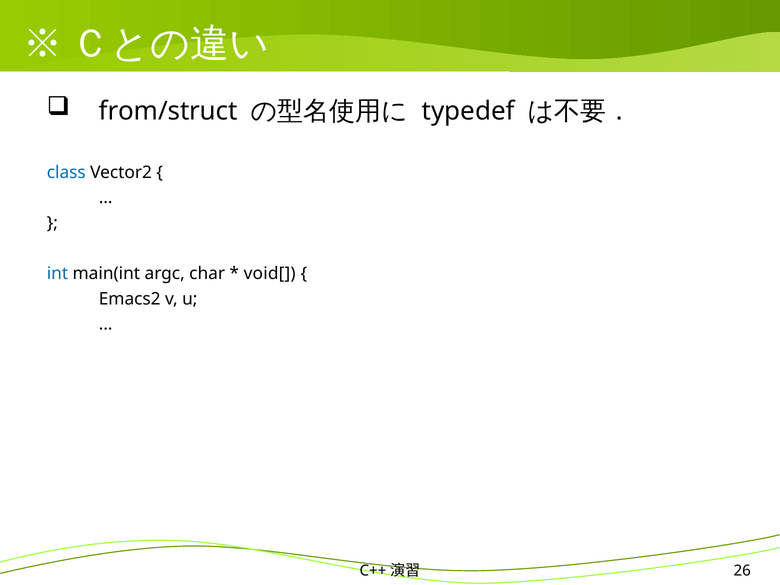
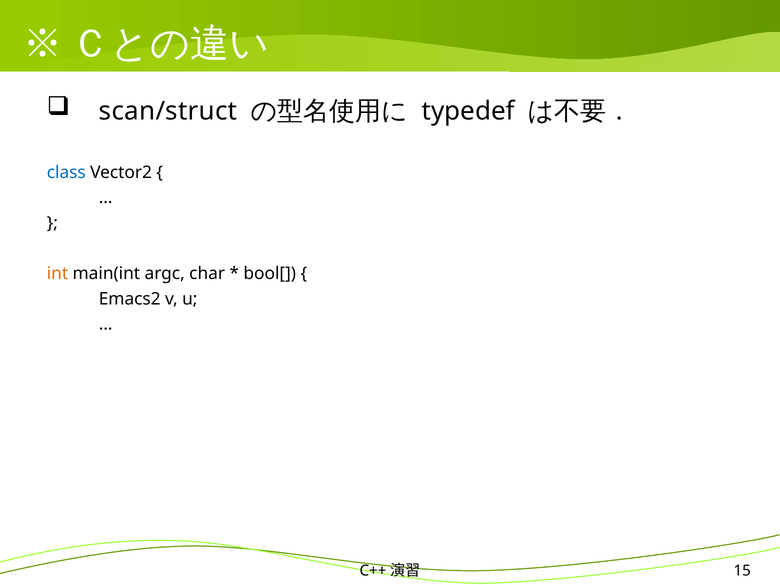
from/struct: from/struct -> scan/struct (168, 111)
int colour: blue -> orange (57, 273)
void[: void[ -> bool[ (270, 273)
26: 26 -> 15 (742, 571)
